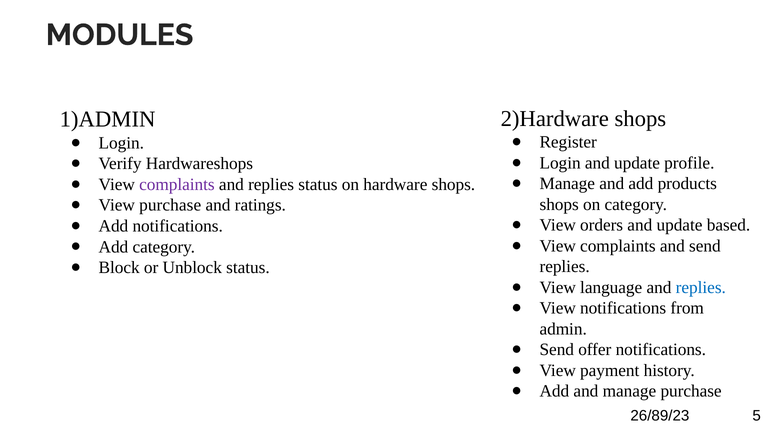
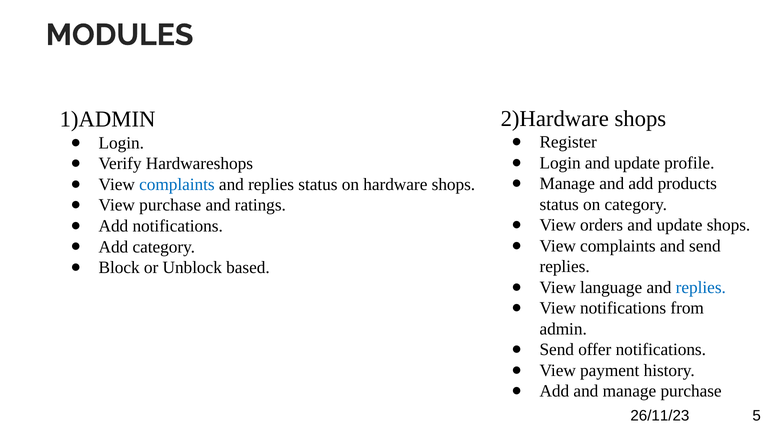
complaints colour: purple -> blue (177, 184)
shops: shops -> status (559, 204)
update based: based -> shops (729, 225)
Unblock status: status -> based (248, 267)
26/89/23: 26/89/23 -> 26/11/23 (660, 415)
